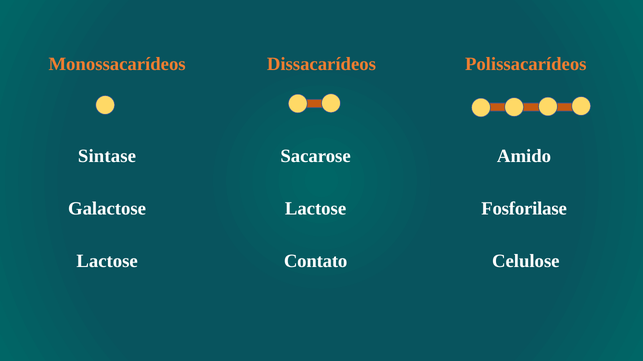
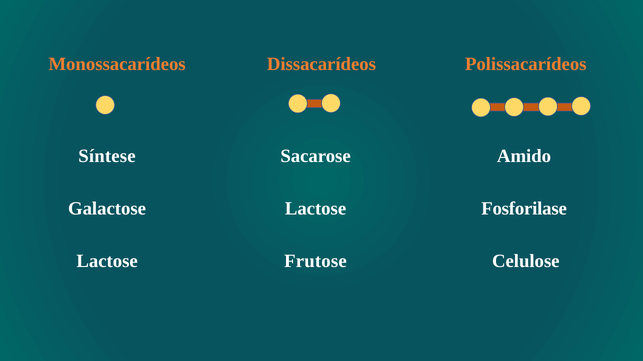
Sintase: Sintase -> Síntese (107, 157)
Contato: Contato -> Frutose (315, 261)
